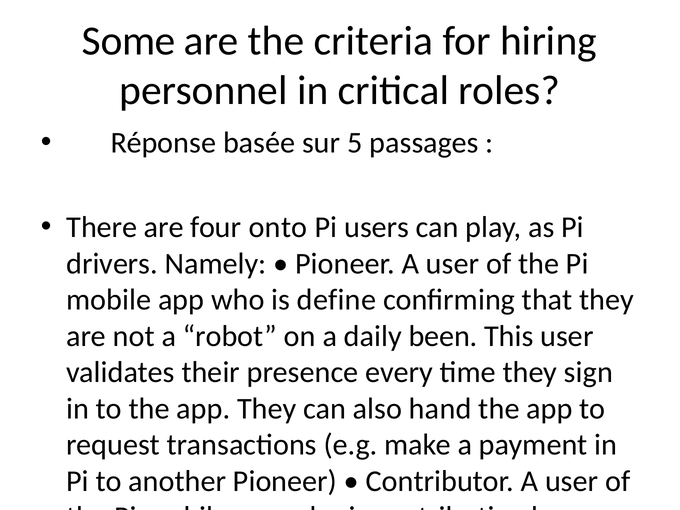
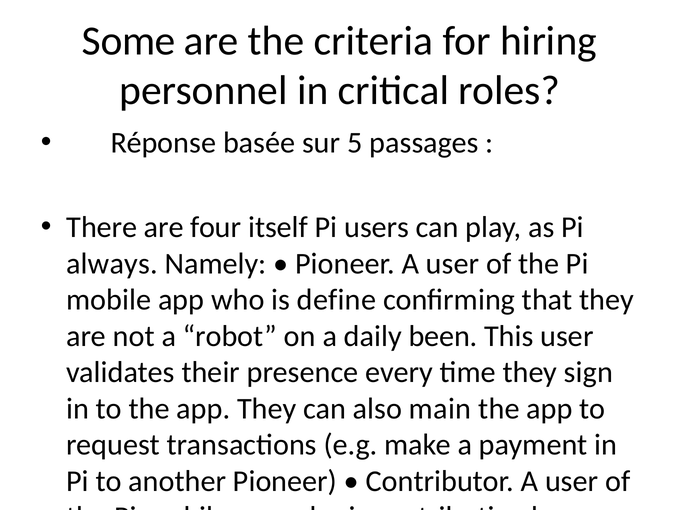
onto: onto -> itself (278, 227)
drivers: drivers -> always (112, 264)
hand: hand -> main (440, 409)
